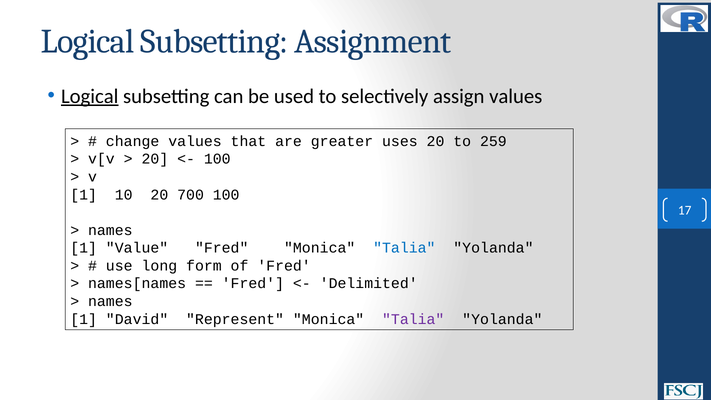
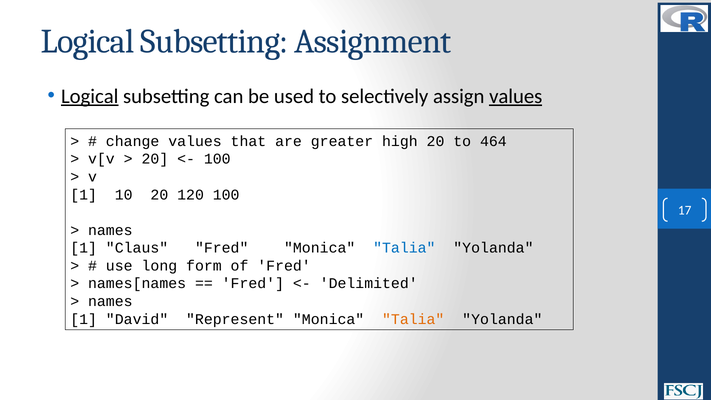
values underline: none -> present (516, 96)
uses: uses -> high (400, 141)
259: 259 -> 464 (493, 141)
700: 700 -> 120 (191, 195)
Value: Value -> Claus (137, 248)
Talia colour: purple -> orange (413, 319)
